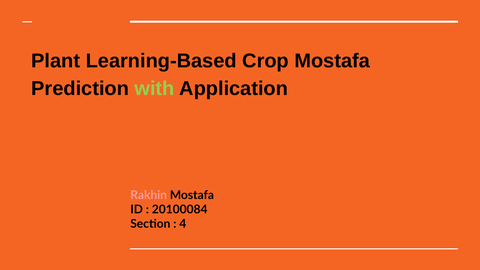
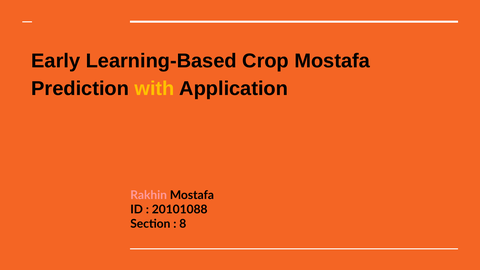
Plant: Plant -> Early (56, 61)
with colour: light green -> yellow (155, 88)
20100084: 20100084 -> 20101088 (180, 210)
4: 4 -> 8 (183, 224)
